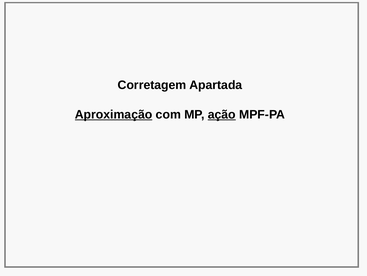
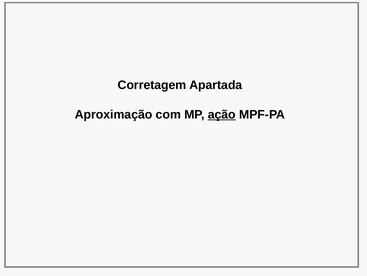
Aproximação underline: present -> none (114, 114)
